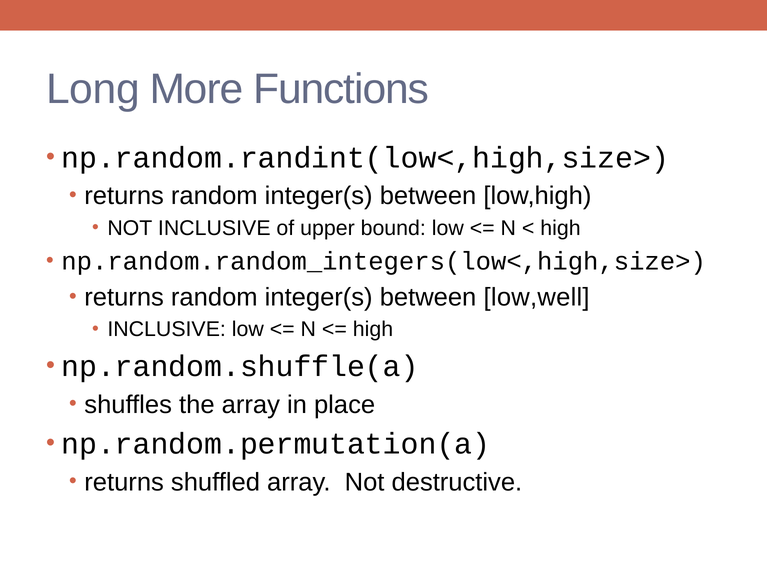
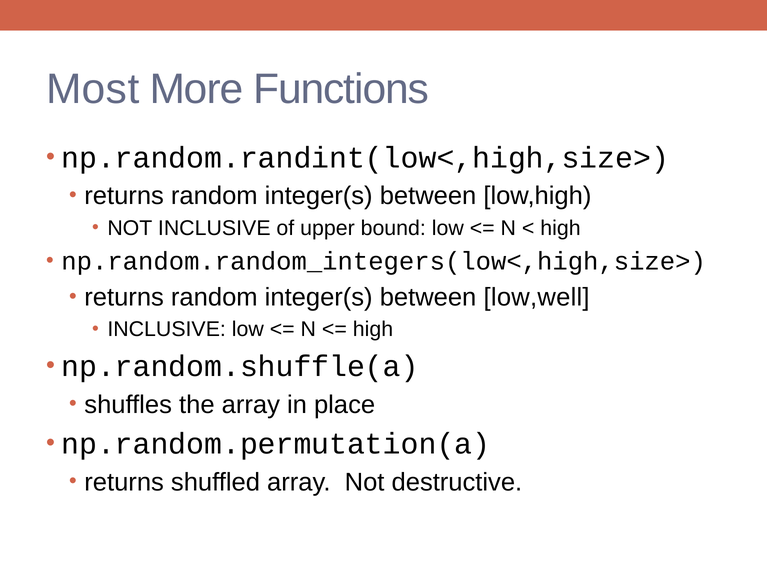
Long: Long -> Most (93, 89)
